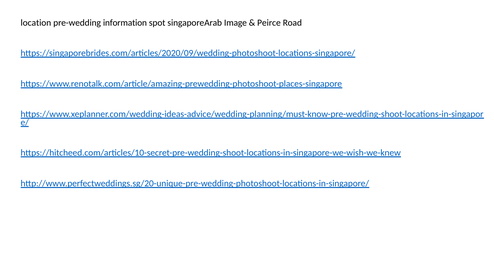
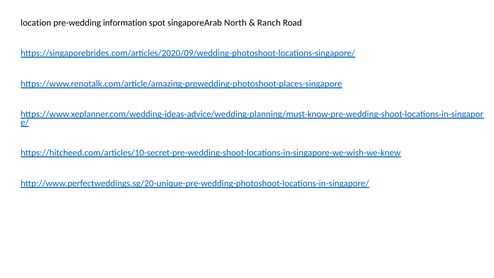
Image: Image -> North (235, 23)
Peirce: Peirce -> Ranch (269, 23)
